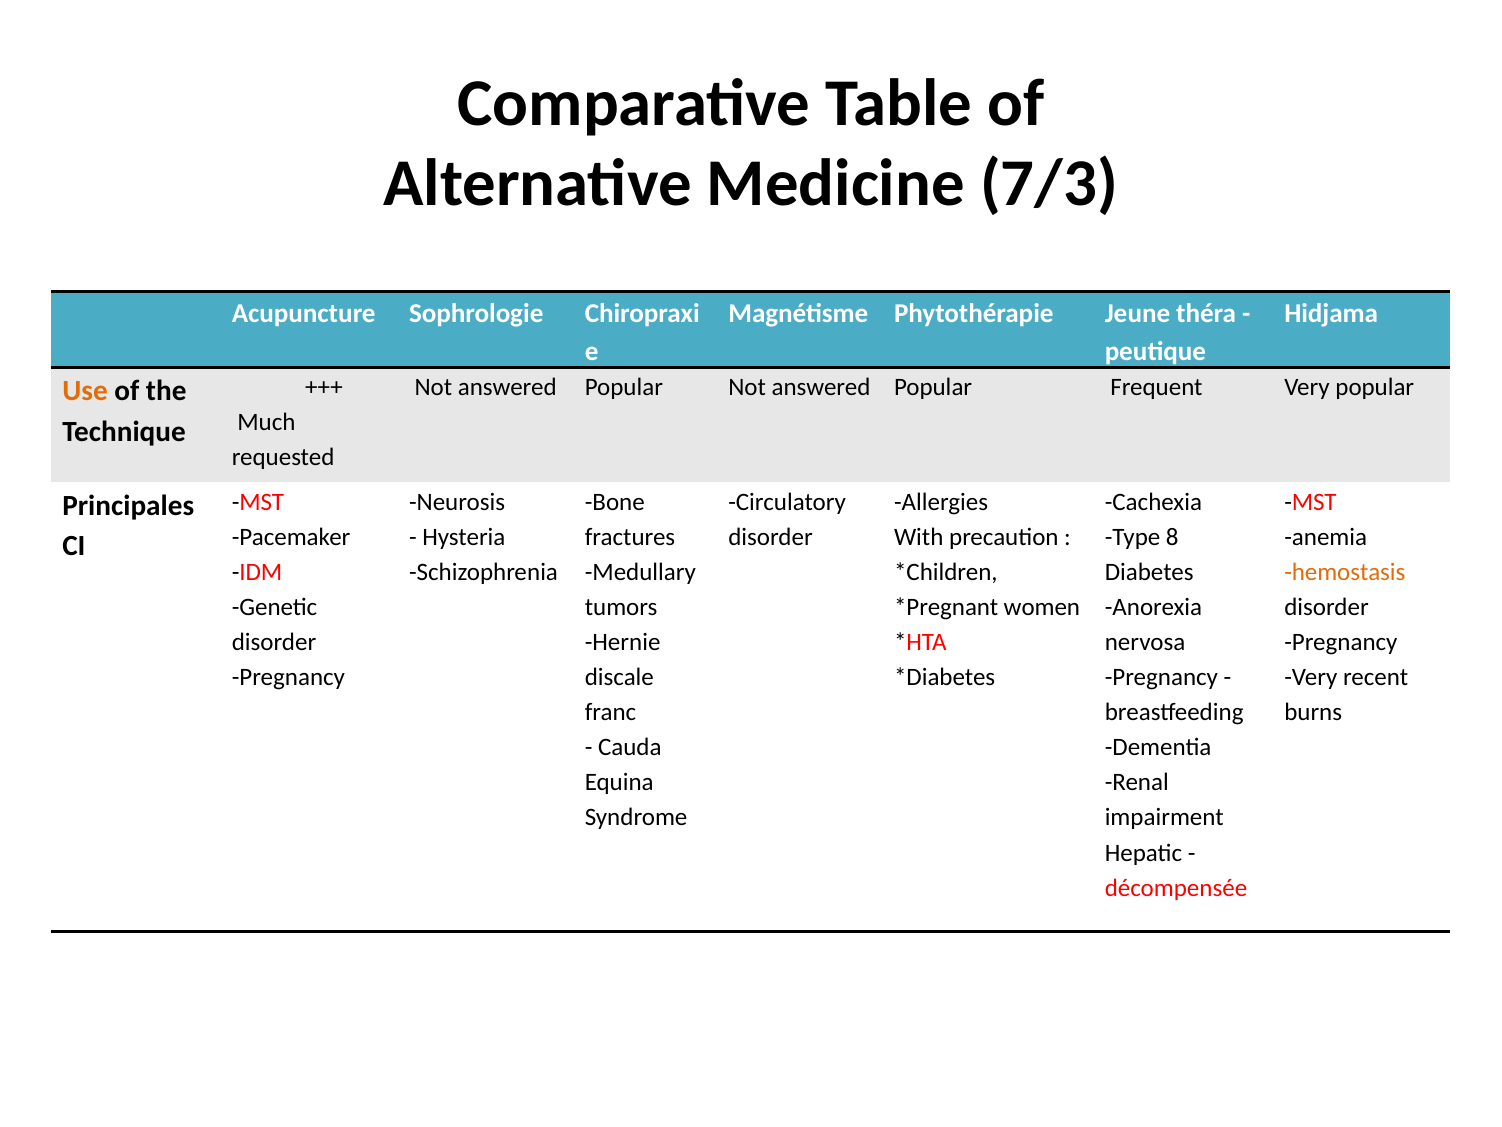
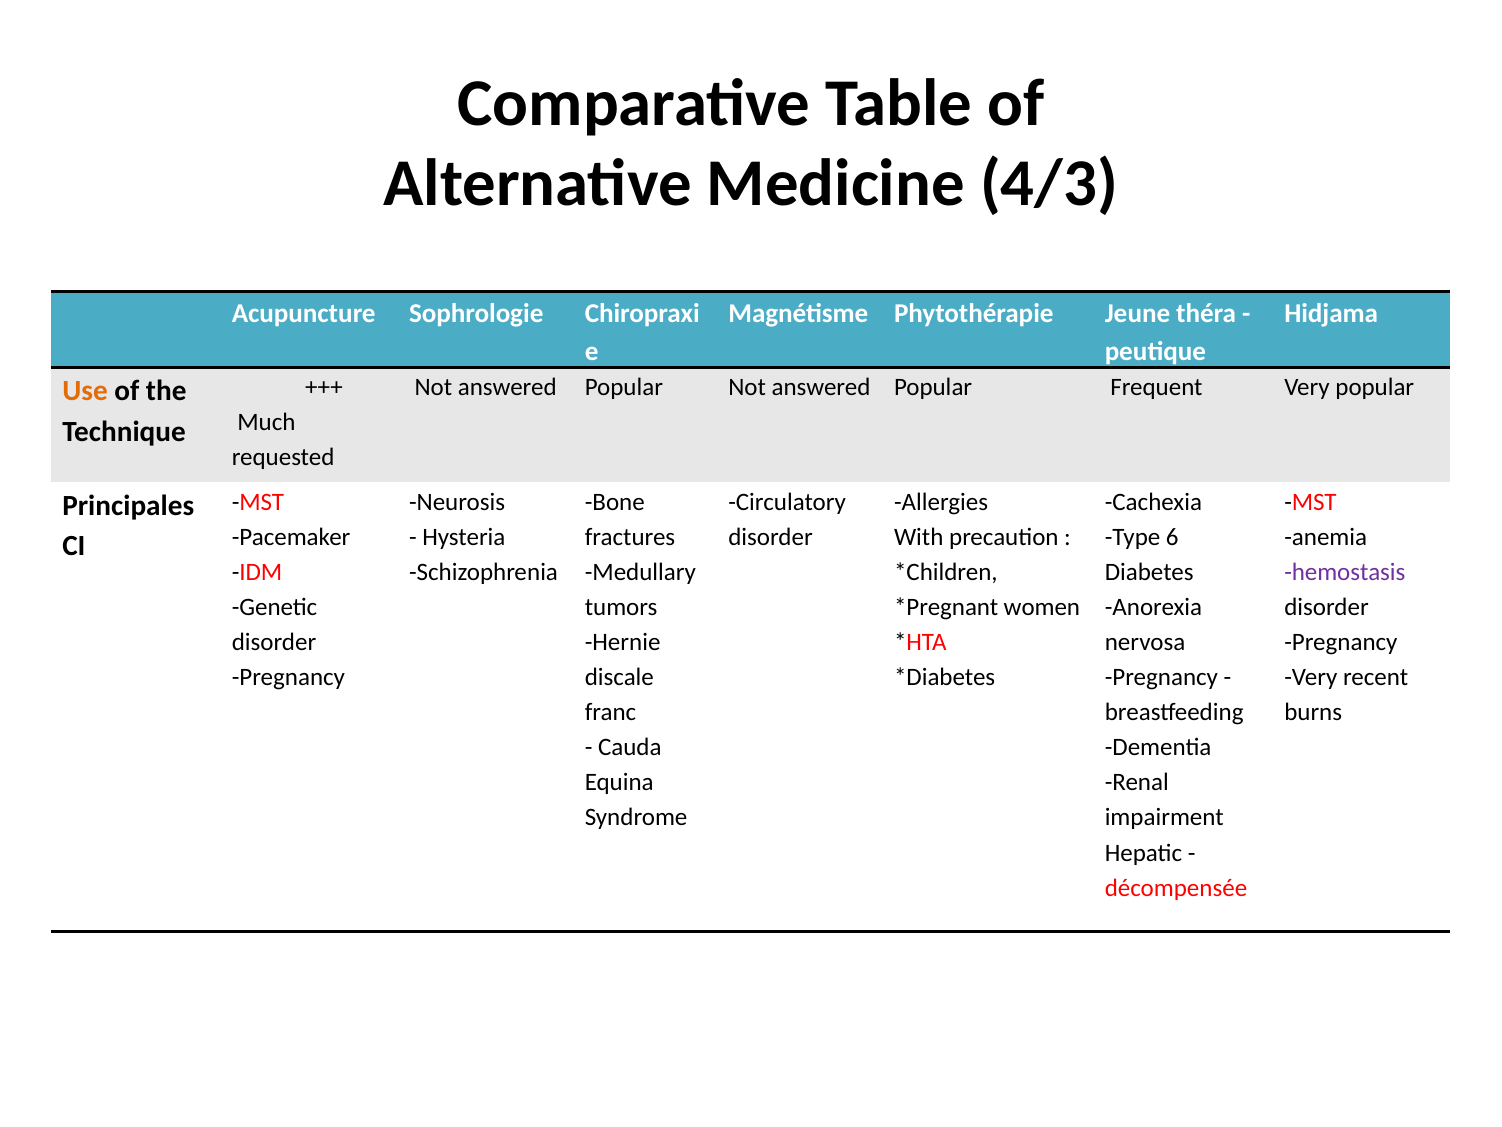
7/3: 7/3 -> 4/3 (1049, 184)
8: 8 -> 6 (1172, 537)
hemostasis colour: orange -> purple (1345, 572)
